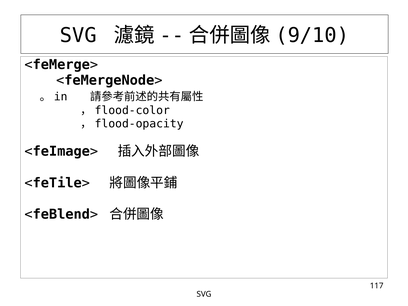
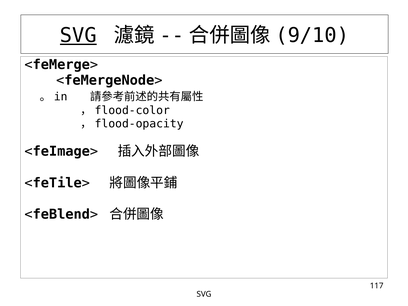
SVG underline: none -> present (78, 36)
